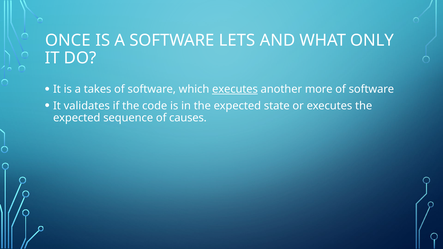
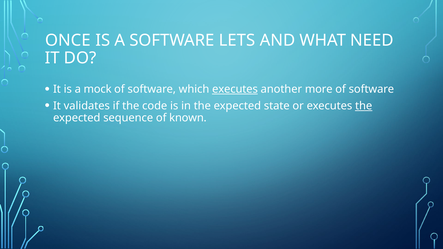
ONLY: ONLY -> NEED (372, 40)
takes: takes -> mock (98, 89)
the underline: none -> present (364, 106)
causes: causes -> known (188, 118)
